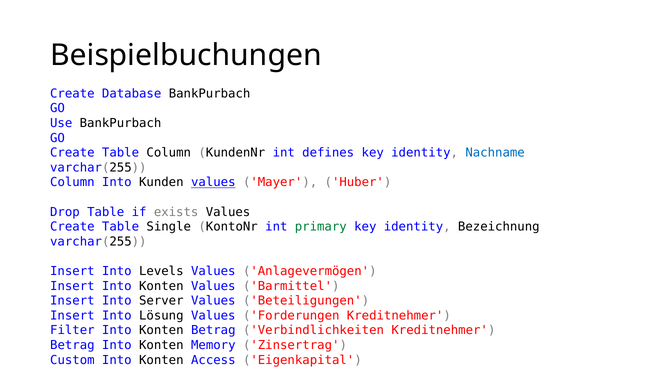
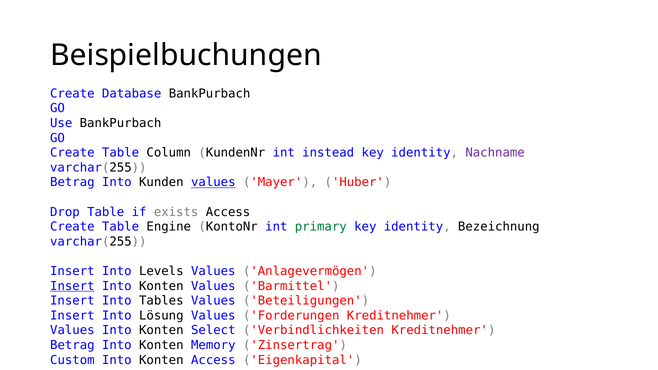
defines: defines -> instead (328, 153)
Nachname colour: blue -> purple (495, 153)
Column: Column -> Betrag (72, 182)
exists Values: Values -> Access (228, 212)
Single: Single -> Engine (169, 227)
Insert underline: none -> present (72, 286)
Server: Server -> Tables (161, 301)
Filter: Filter -> Values (72, 331)
Konten Betrag: Betrag -> Select (213, 331)
